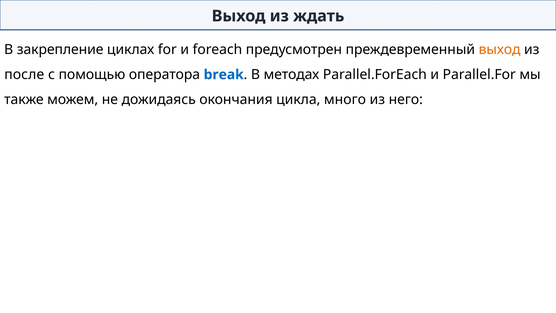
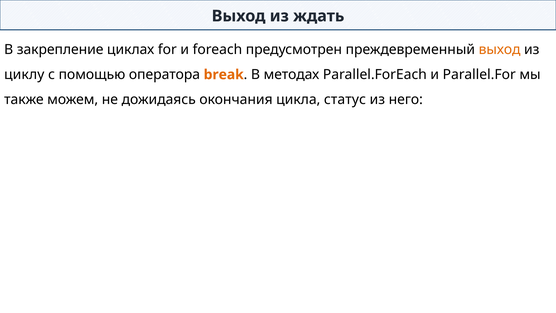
после: после -> циклу (24, 75)
break colour: blue -> orange (224, 75)
много: много -> статус (345, 100)
